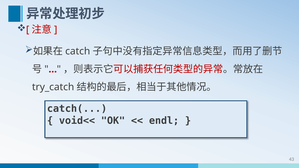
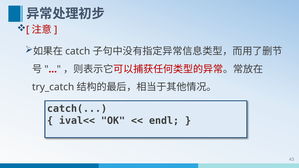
void<<: void<< -> ival<< (77, 121)
